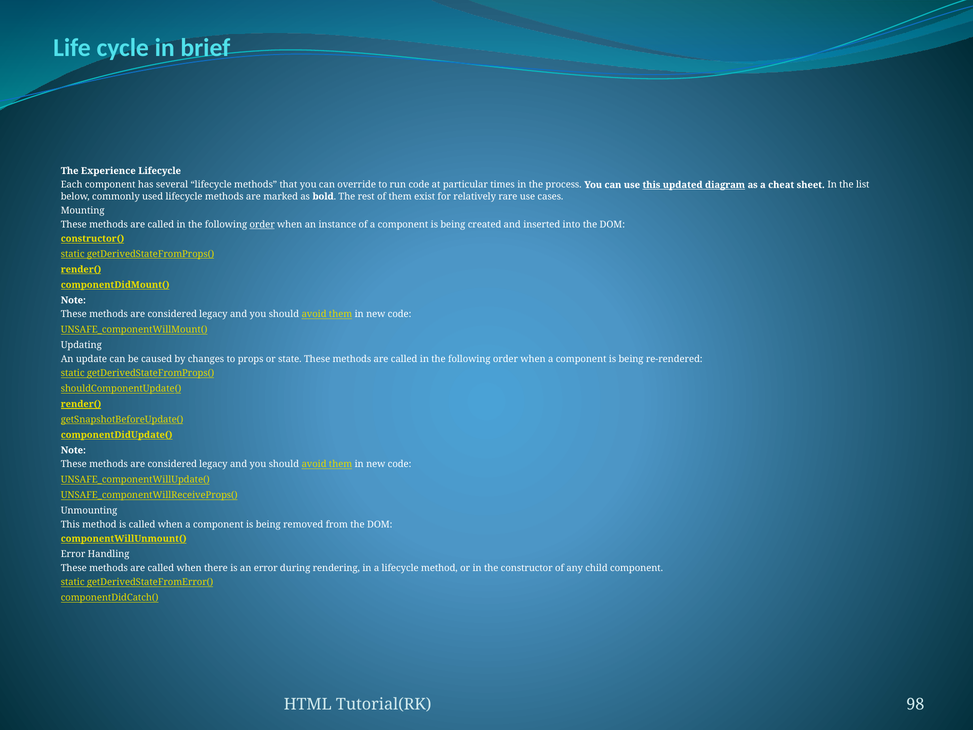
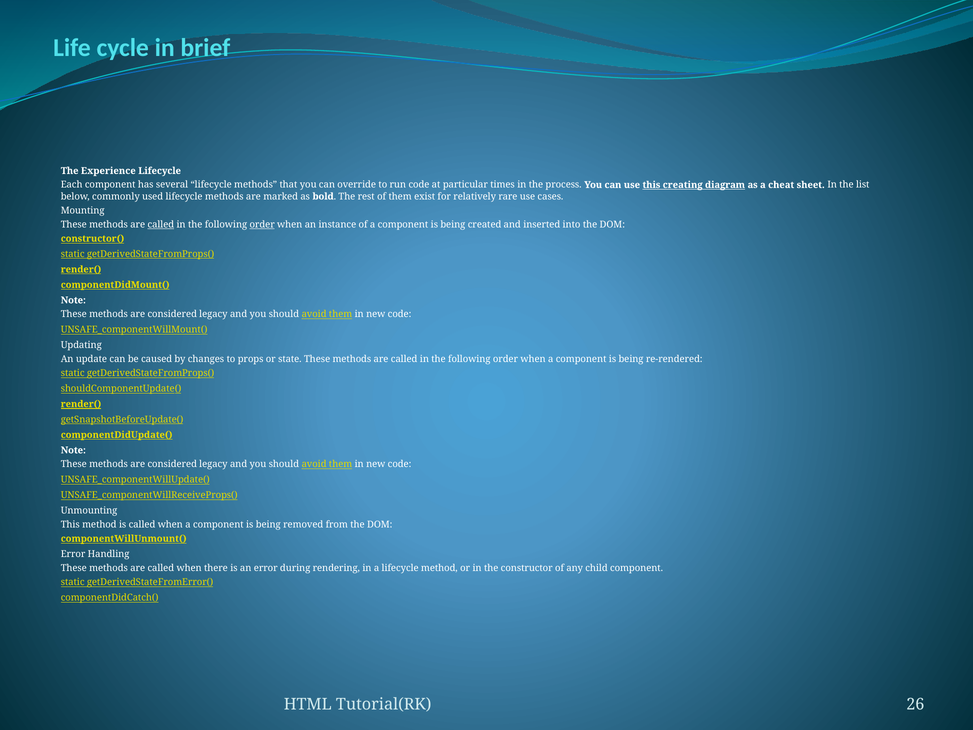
updated: updated -> creating (683, 185)
called underline: none -> present (161, 224)
98: 98 -> 26 (915, 704)
